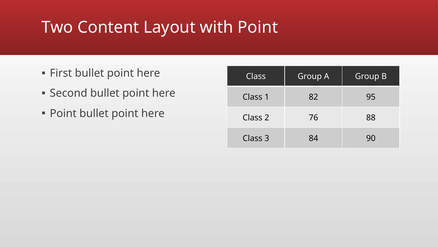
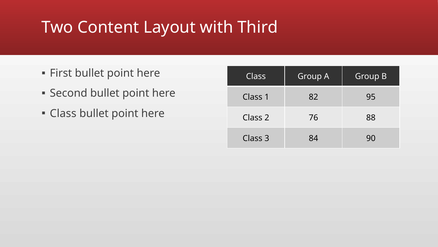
with Point: Point -> Third (258, 27)
Point: Point -> Class (63, 113)
